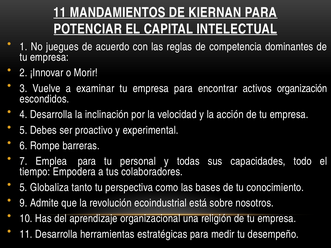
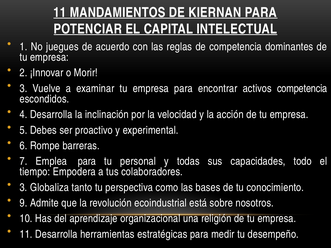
activos organización: organización -> competencia (302, 88)
5: 5 -> 3 (23, 188)
